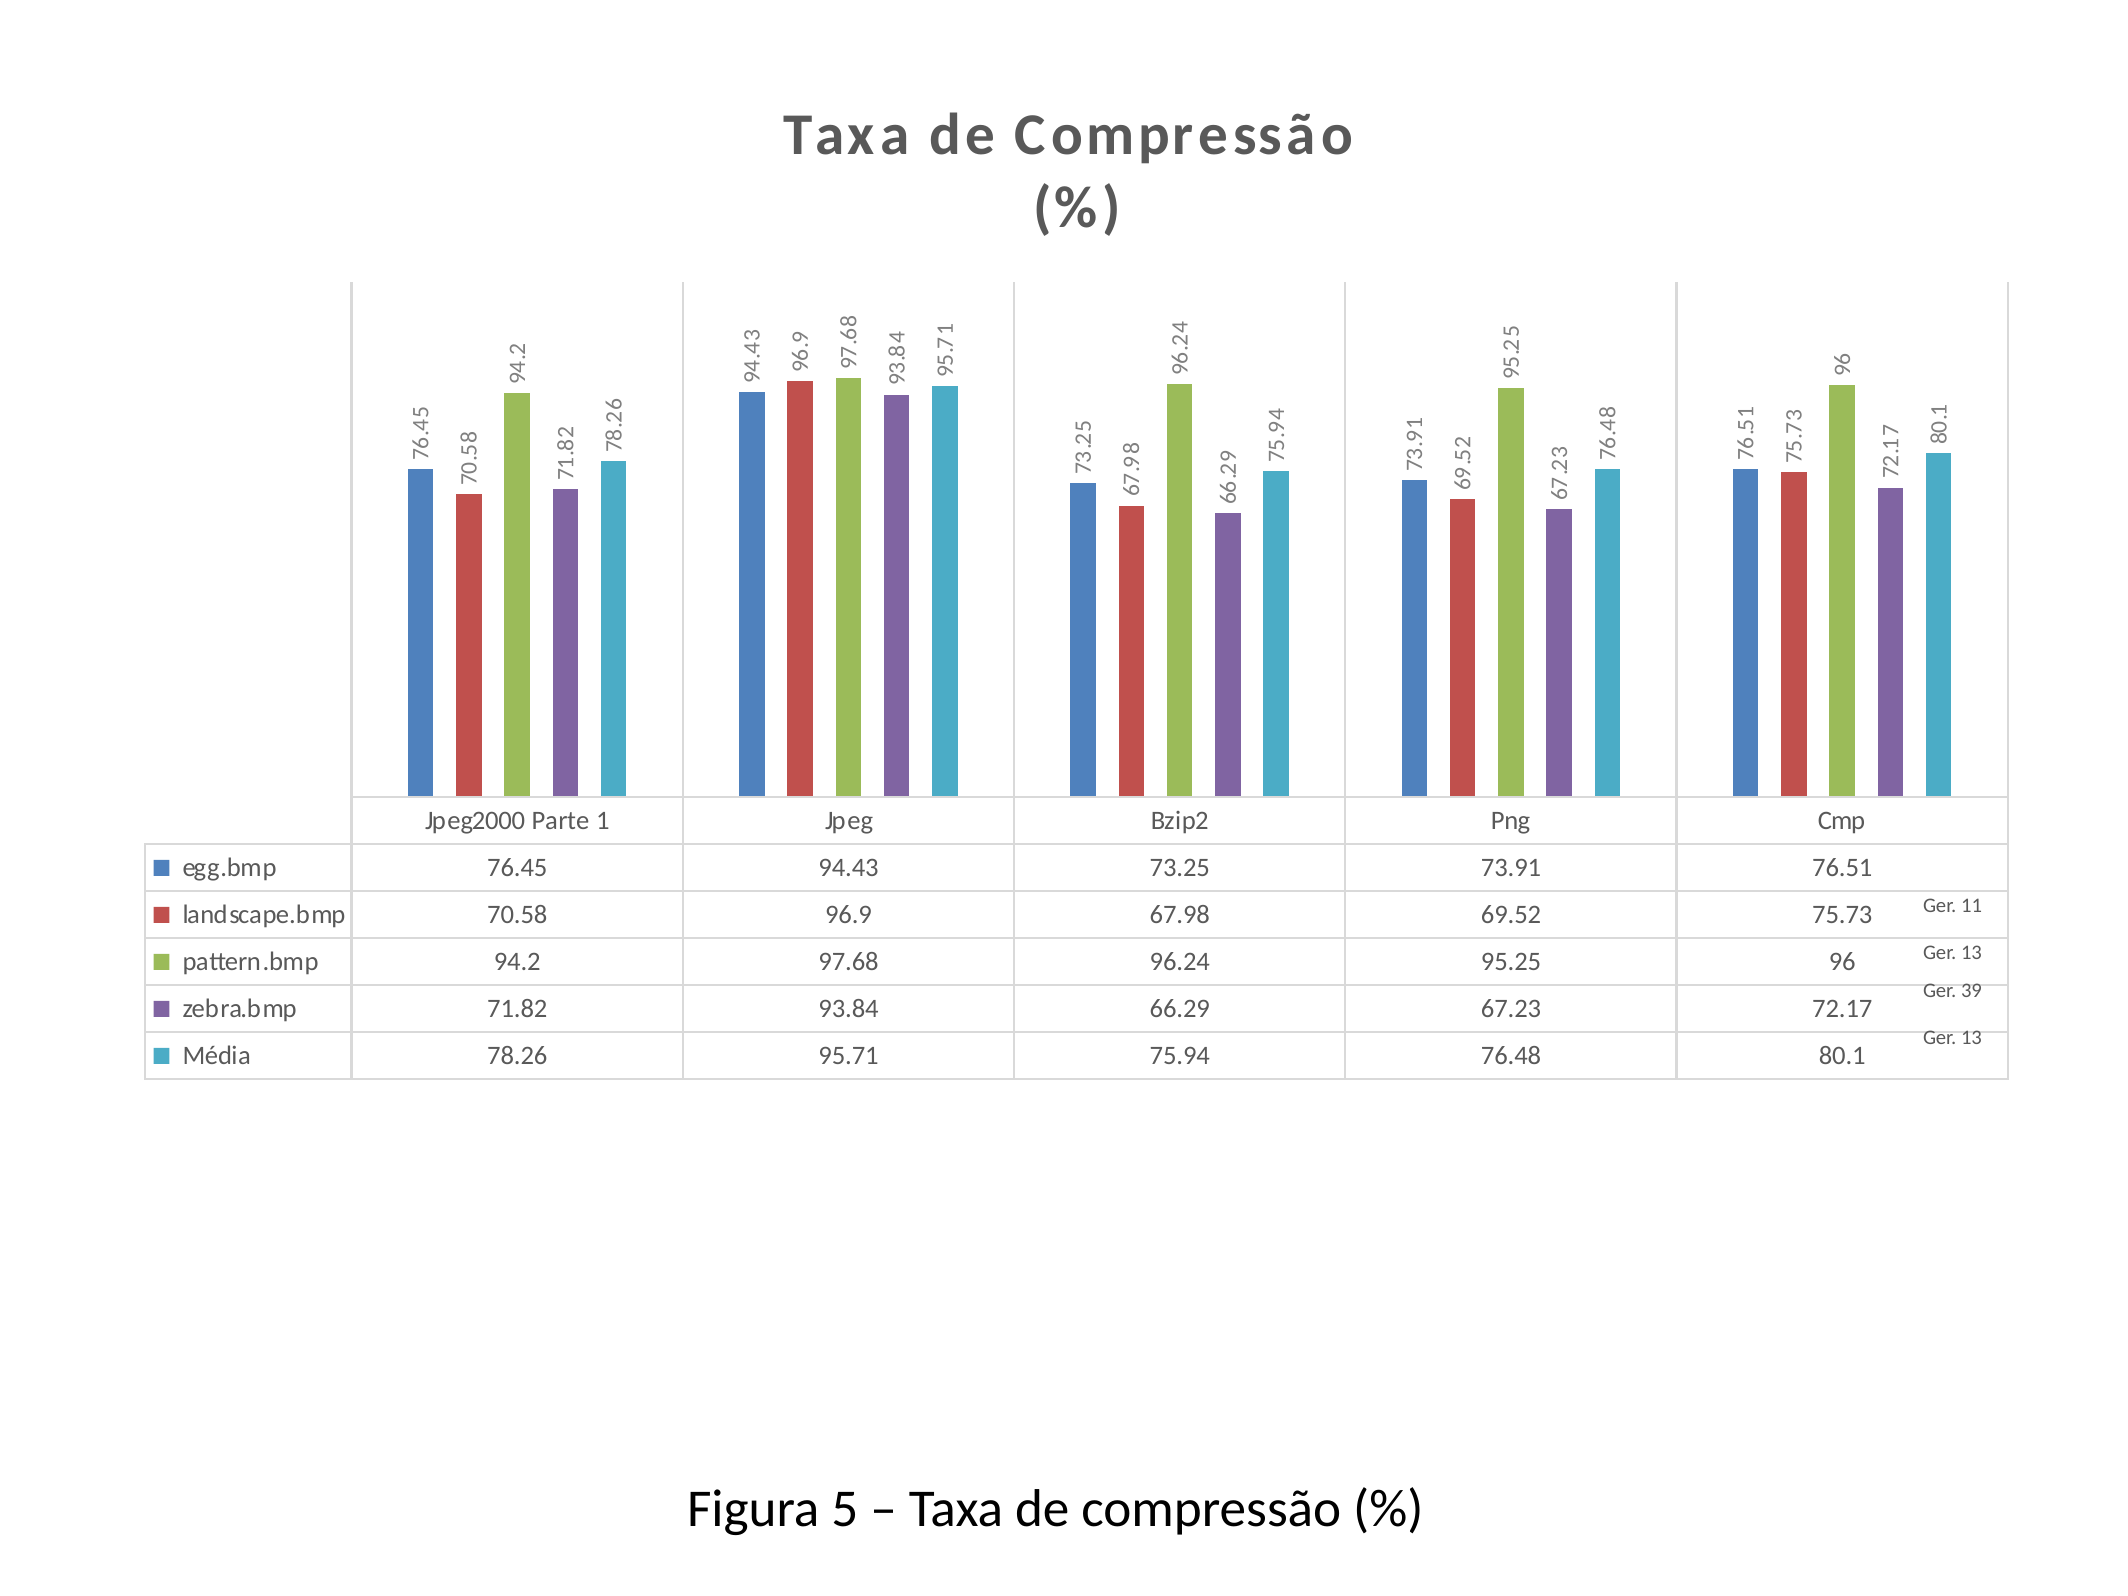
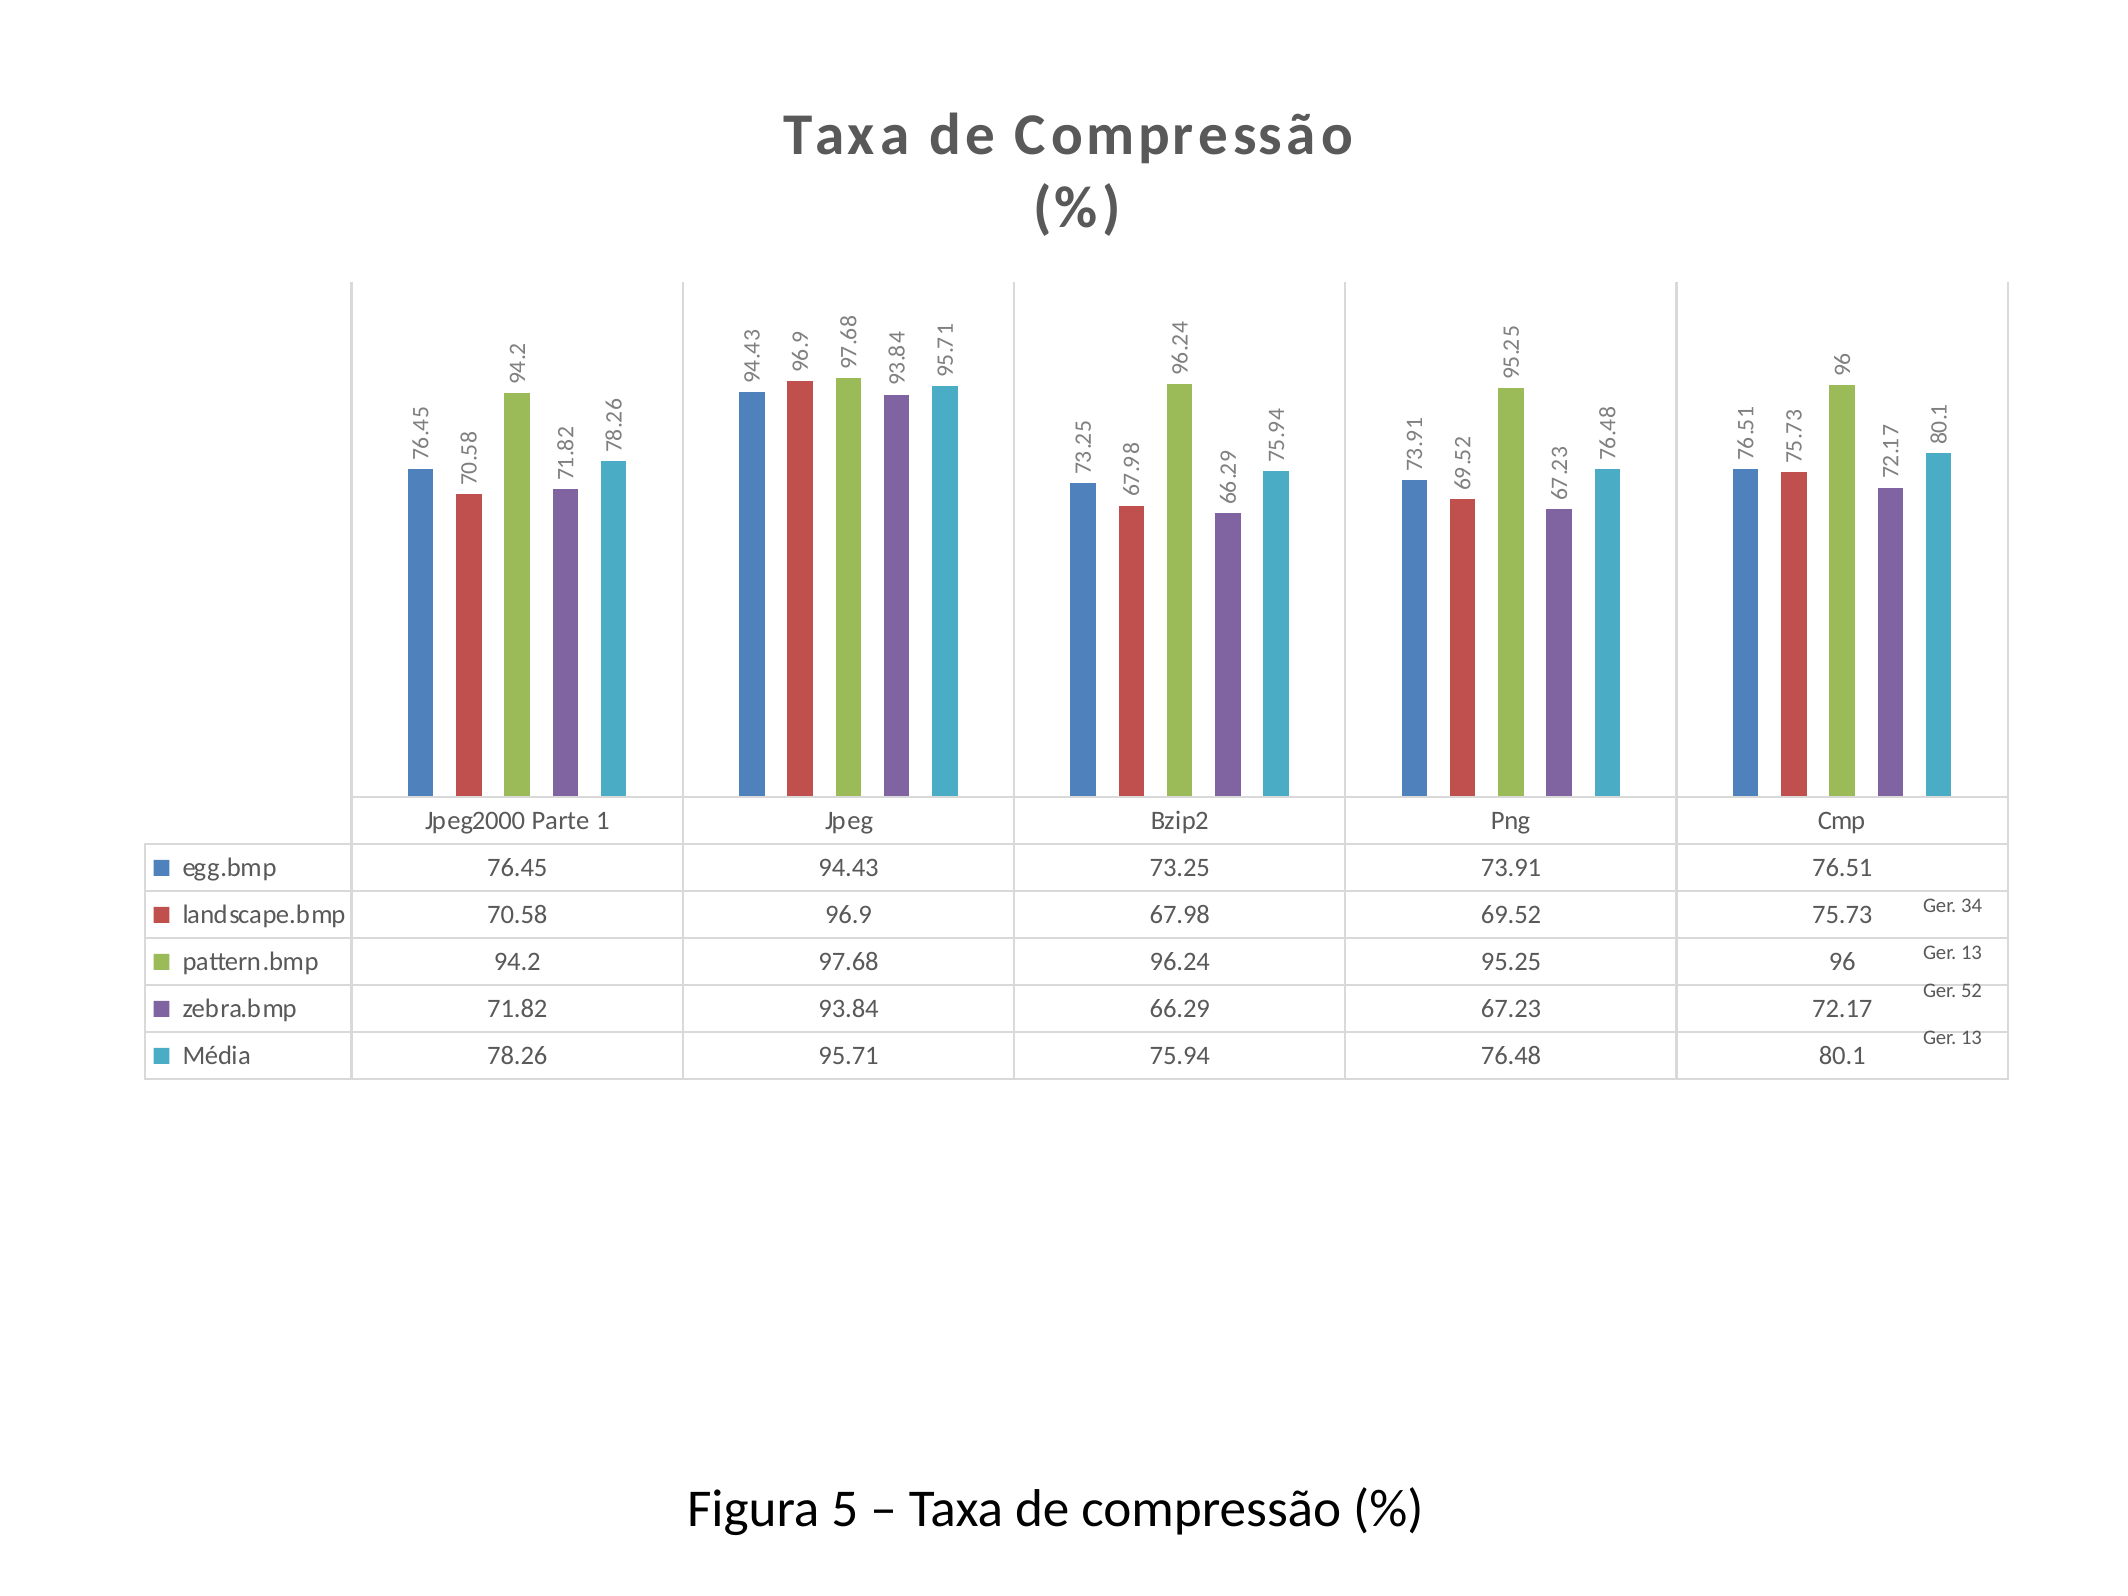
11: 11 -> 34 (1972, 906)
39: 39 -> 52 (1971, 991)
